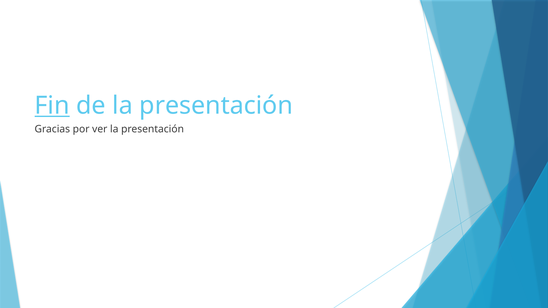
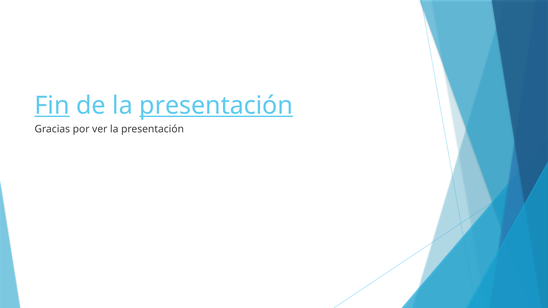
presentación underline: none -> present (216, 106)
